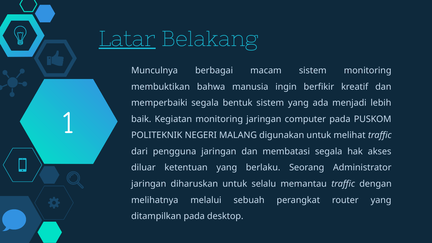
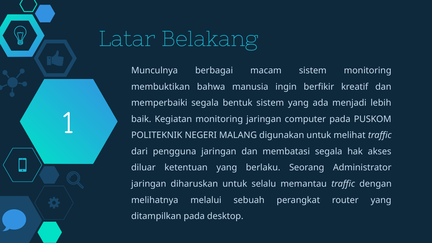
Latar underline: present -> none (127, 39)
